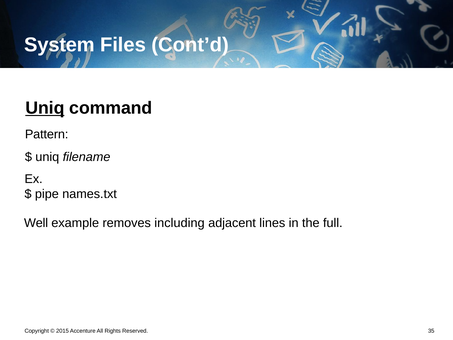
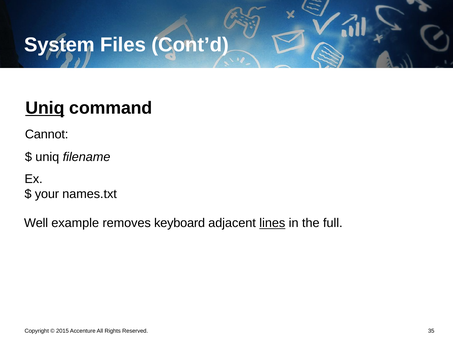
Pattern: Pattern -> Cannot (47, 134)
pipe: pipe -> your (47, 194)
including: including -> keyboard (180, 223)
lines underline: none -> present (272, 223)
